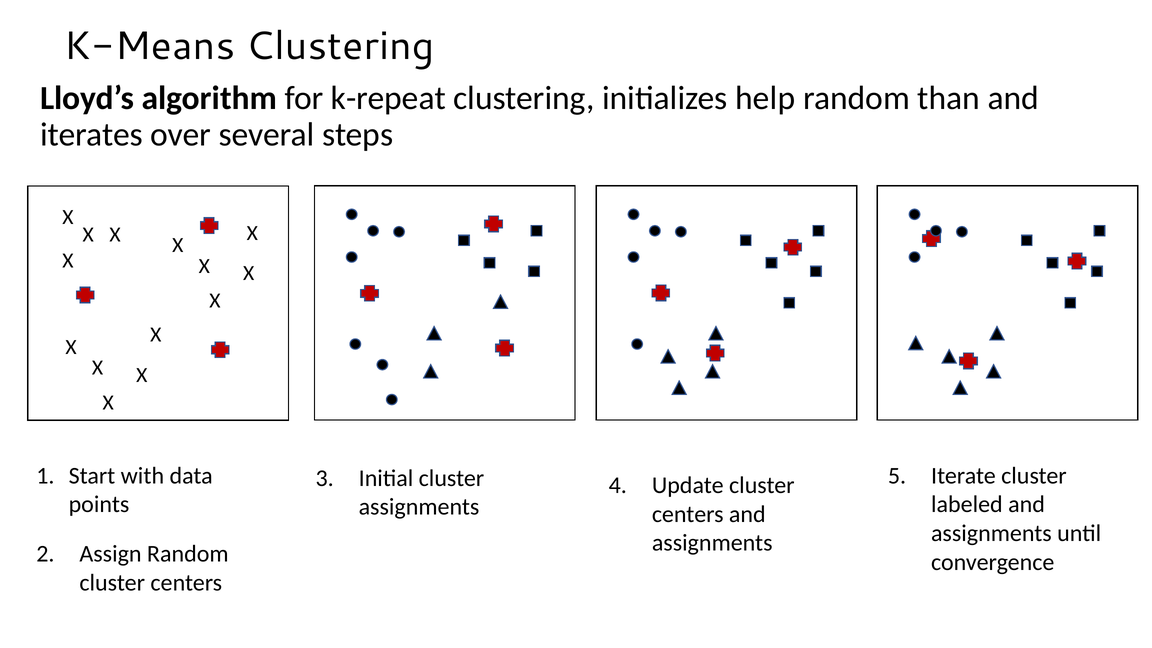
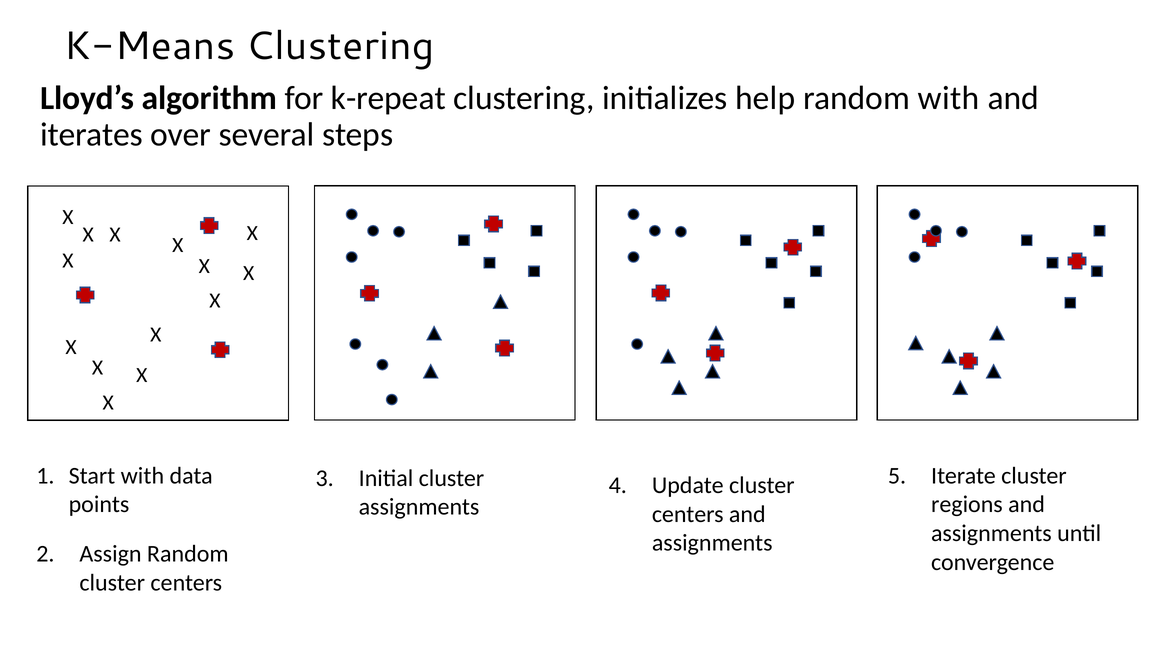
random than: than -> with (949, 98)
labeled: labeled -> regions (967, 505)
